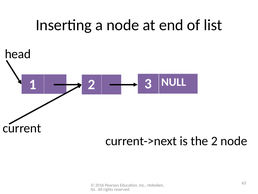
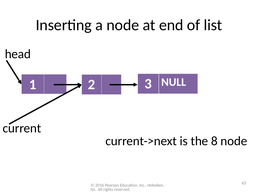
the 2: 2 -> 8 (214, 141)
